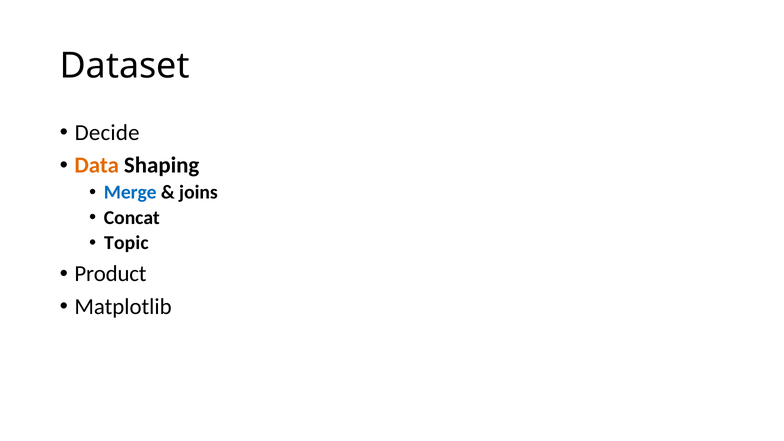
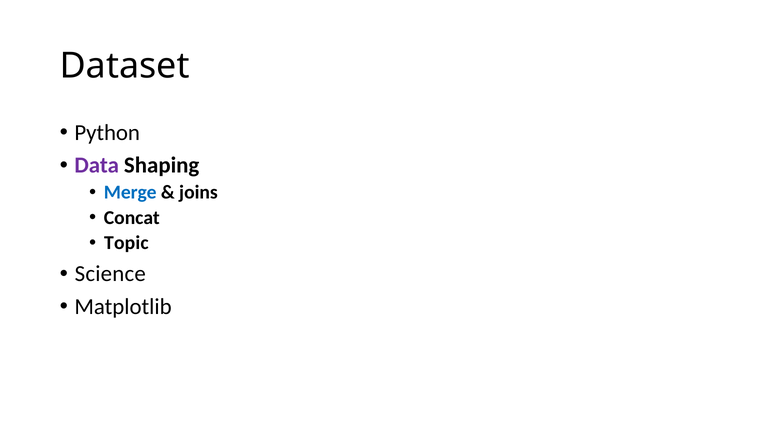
Decide: Decide -> Python (107, 133)
Data colour: orange -> purple (97, 165)
Product: Product -> Science (110, 274)
